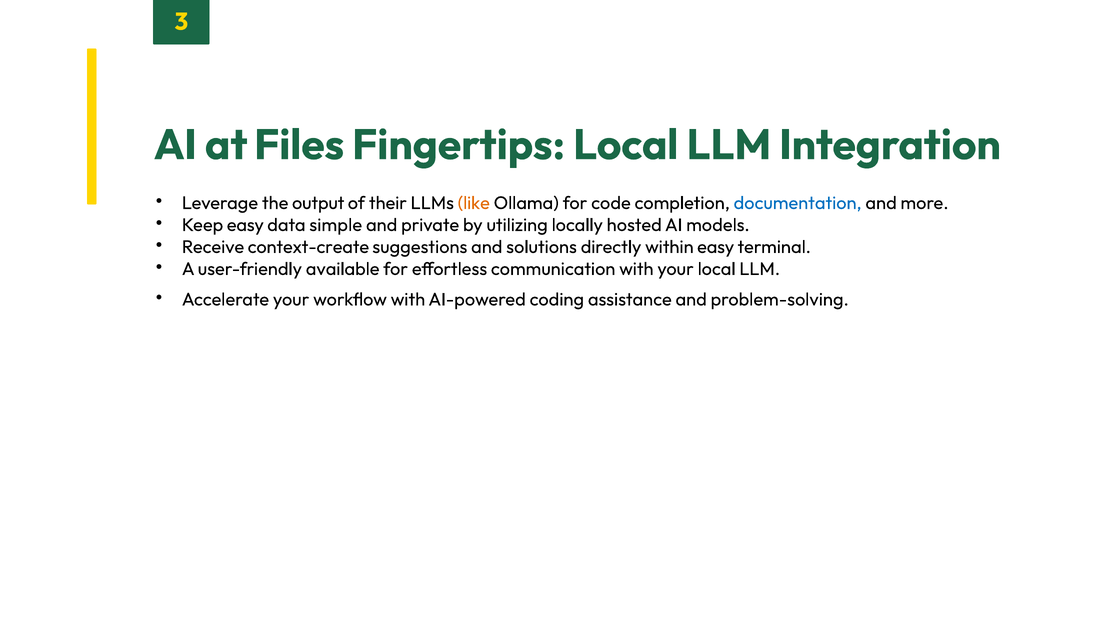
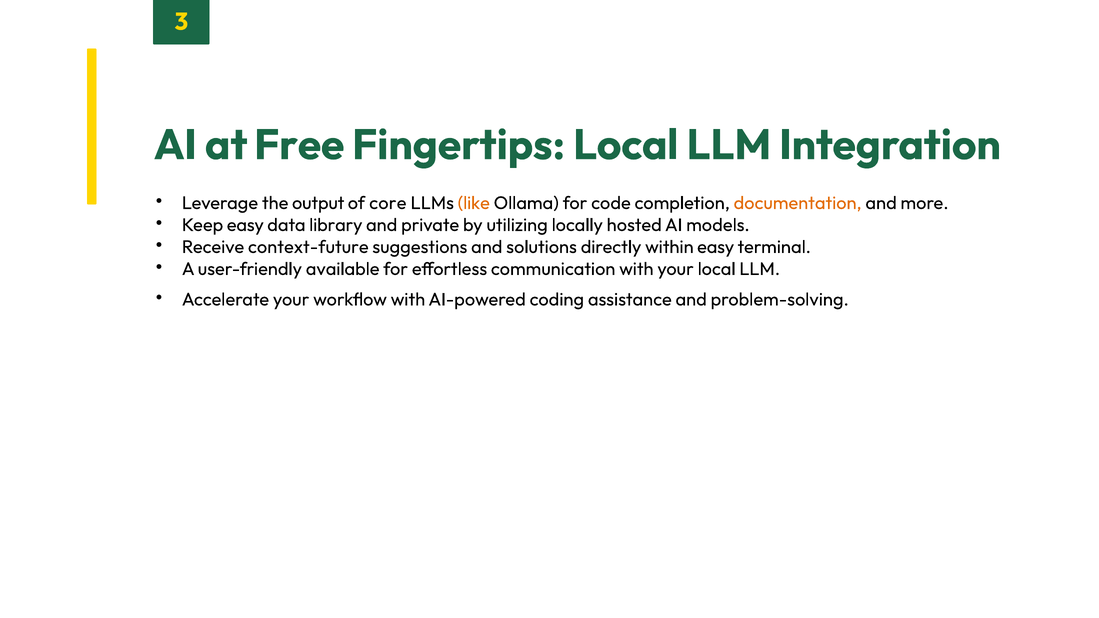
Files: Files -> Free (299, 145)
their: their -> core (388, 203)
documentation colour: blue -> orange (798, 203)
simple: simple -> library (336, 225)
context-create: context-create -> context-future (308, 247)
